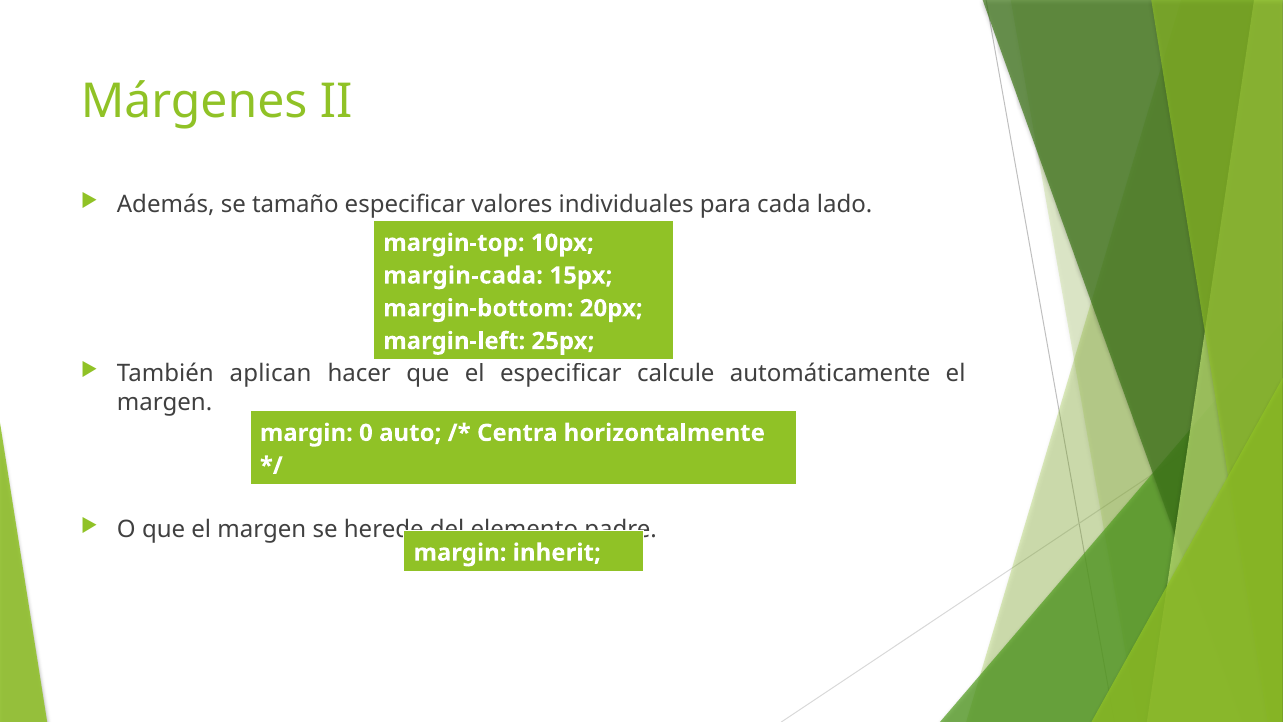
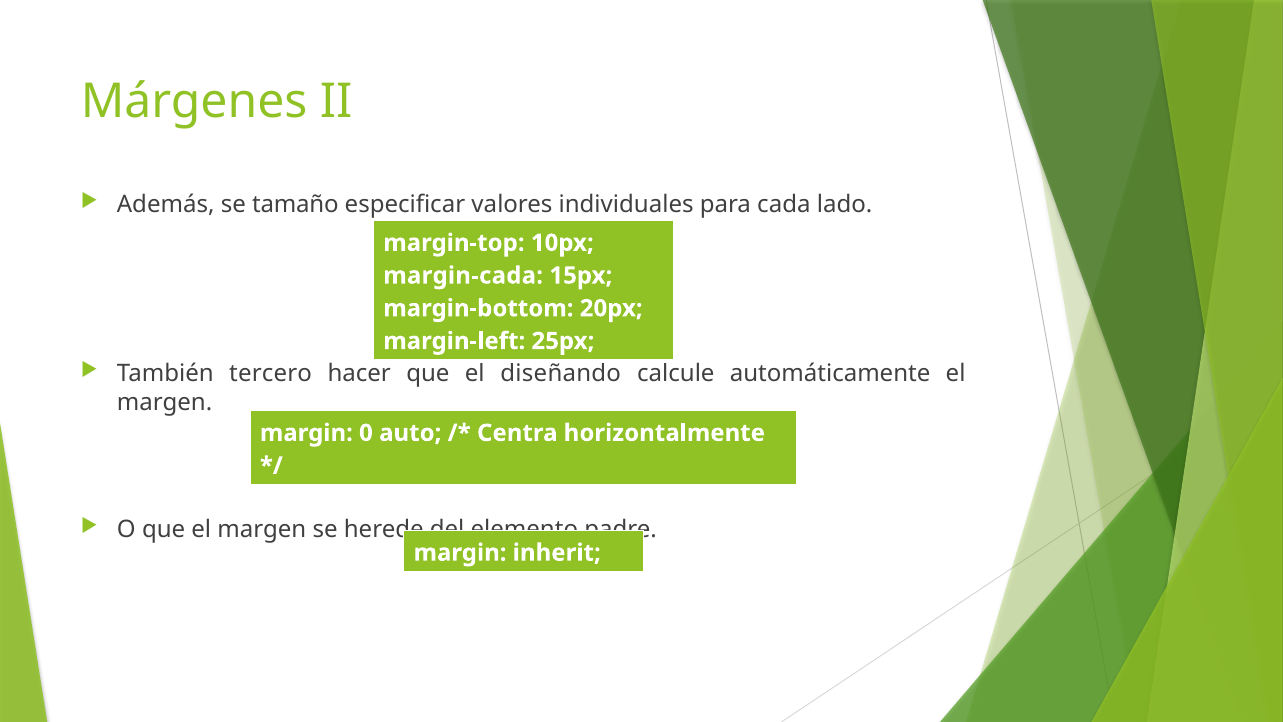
aplican: aplican -> tercero (271, 374)
el especificar: especificar -> diseñando (561, 374)
